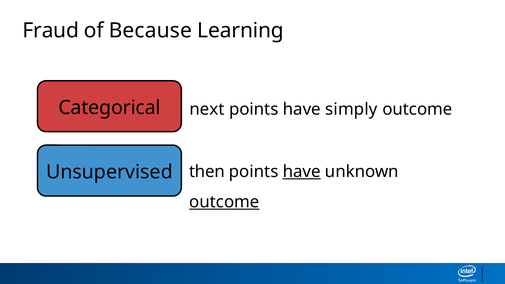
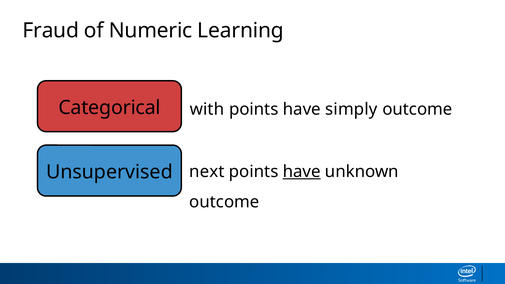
Because: Because -> Numeric (151, 30)
next: next -> with (207, 109)
then: then -> next (207, 172)
outcome underline: present -> none (224, 202)
